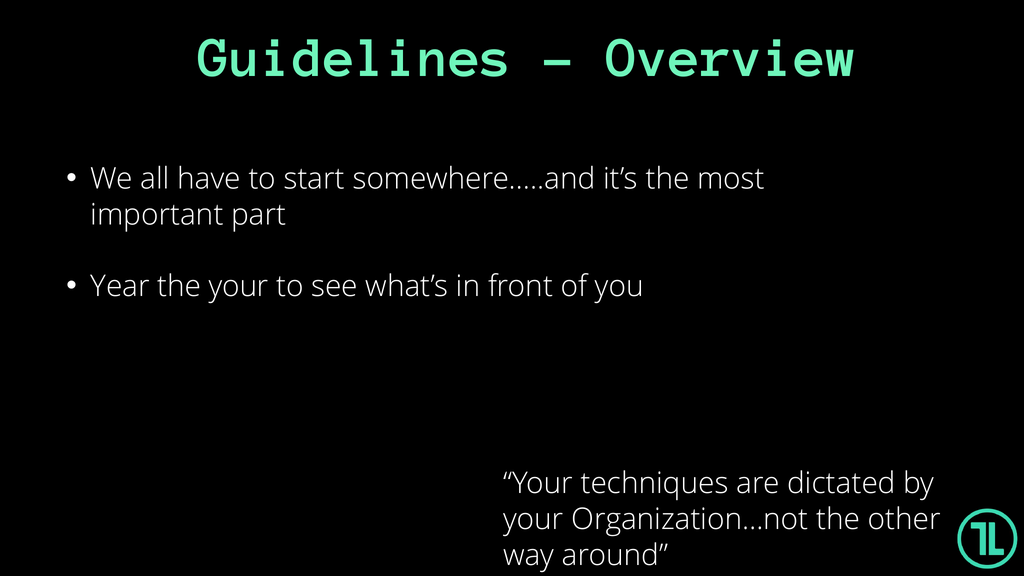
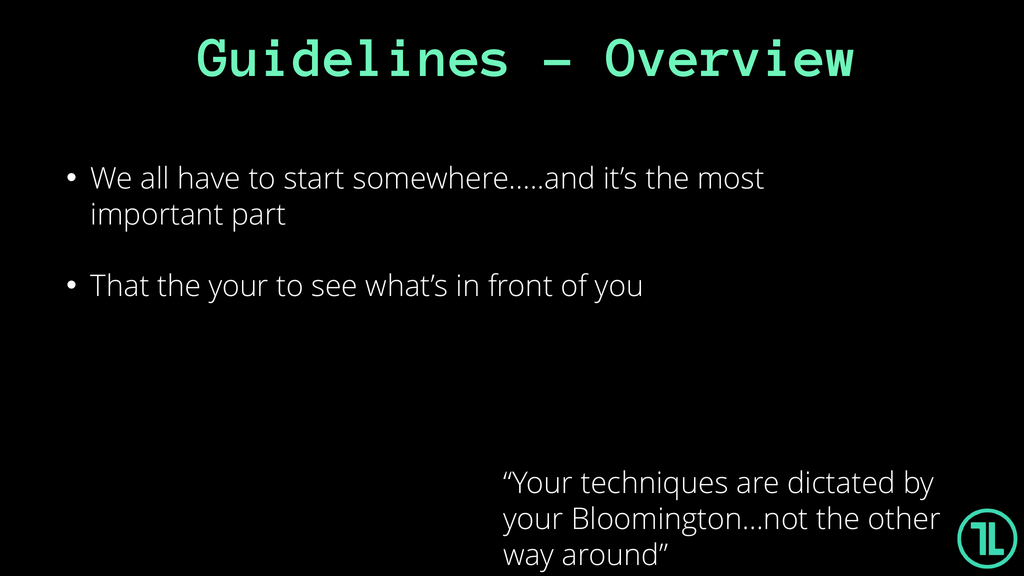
Year: Year -> That (120, 287)
Organization…not: Organization…not -> Bloomington…not (690, 519)
